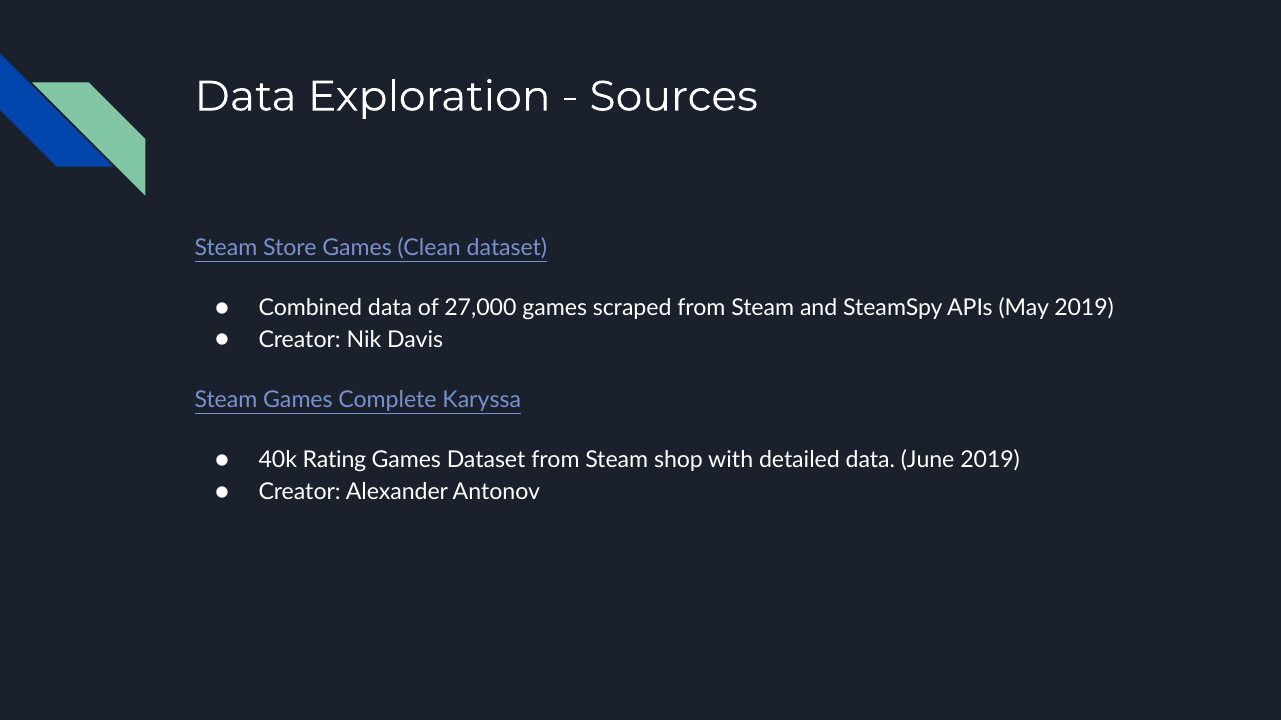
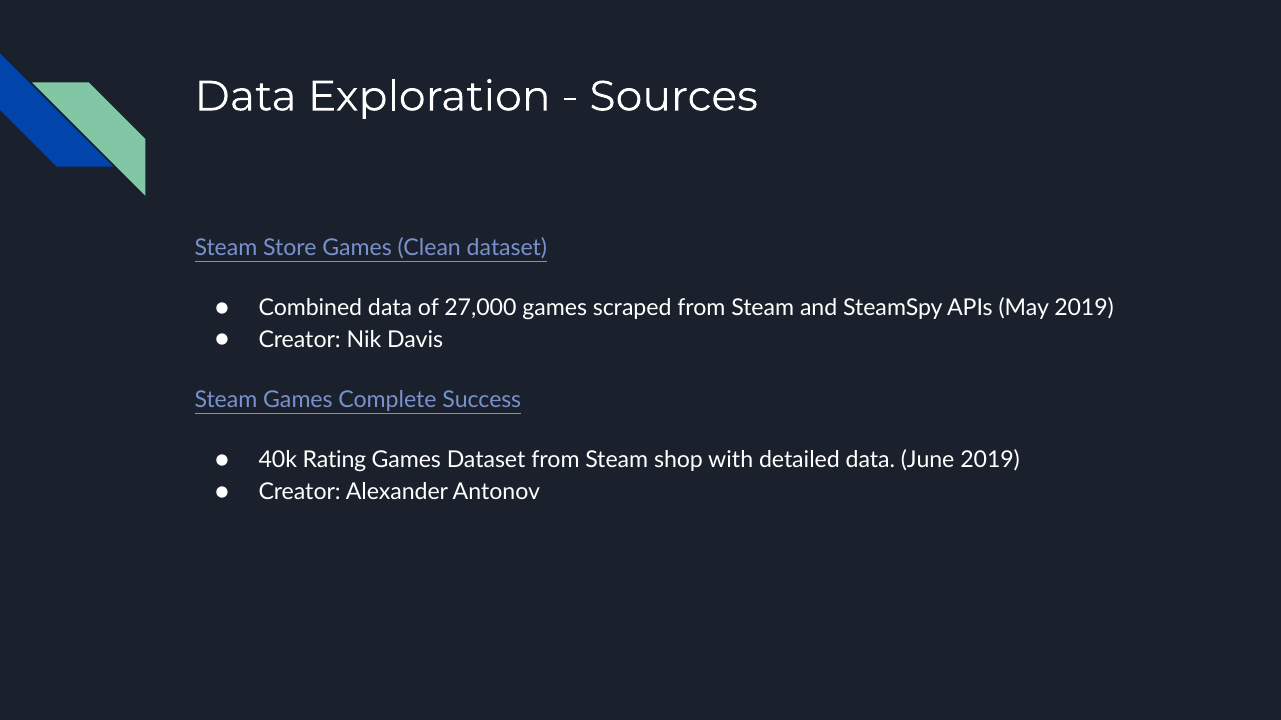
Karyssa: Karyssa -> Success (482, 400)
